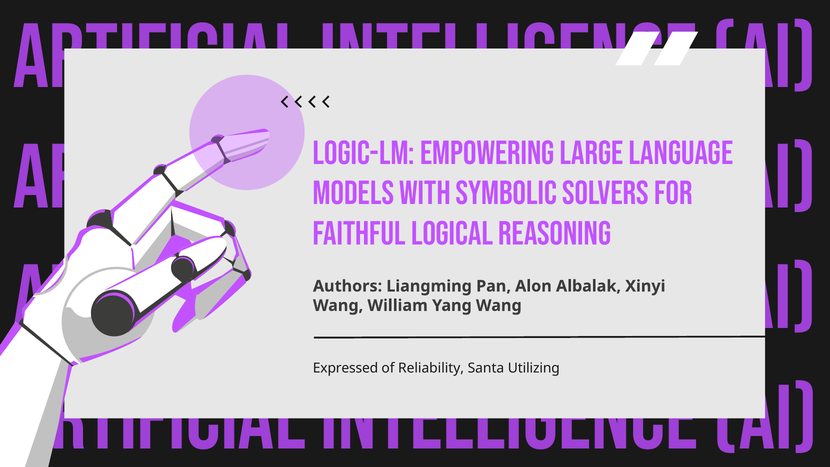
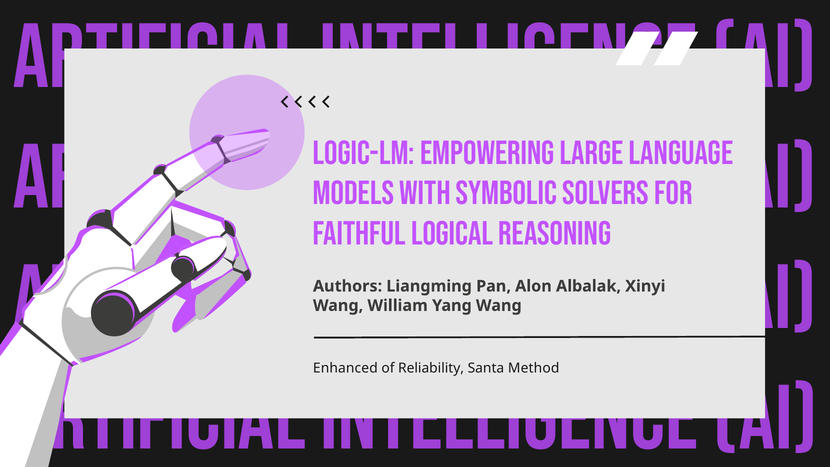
Expressed: Expressed -> Enhanced (345, 368)
Utilizing: Utilizing -> Method (534, 368)
